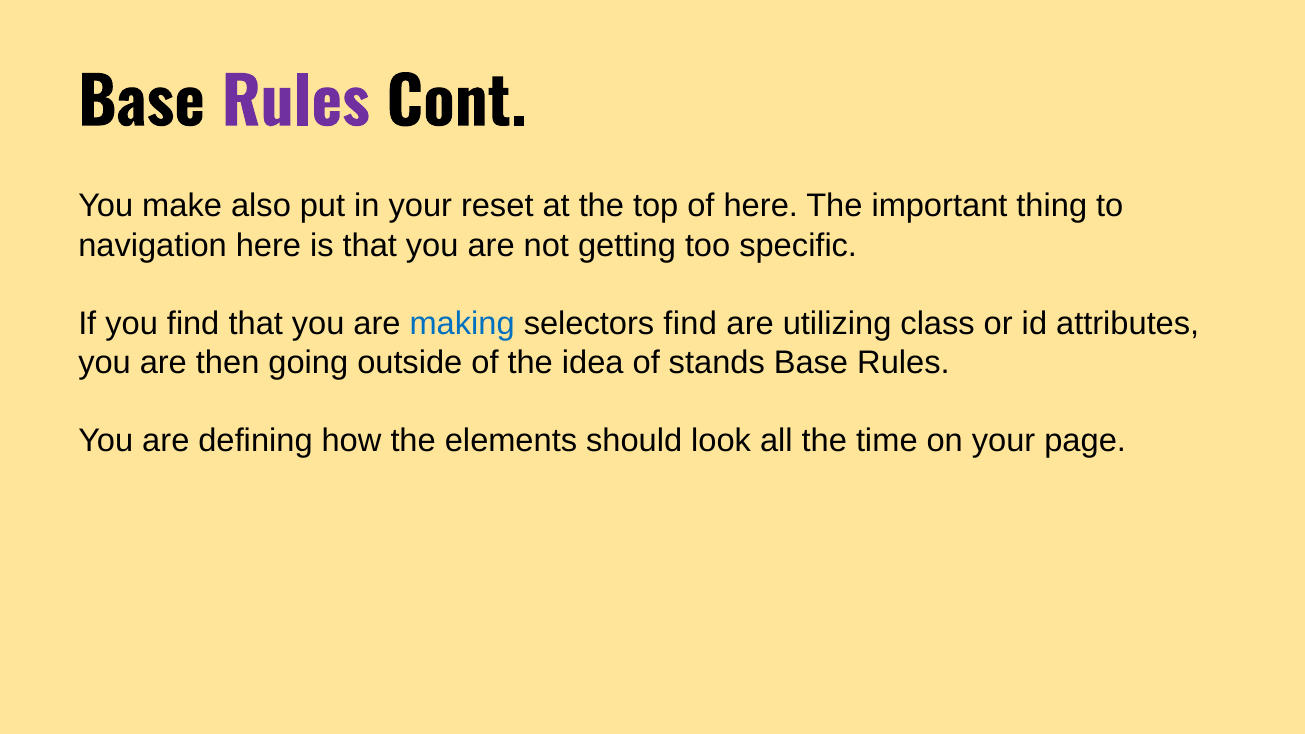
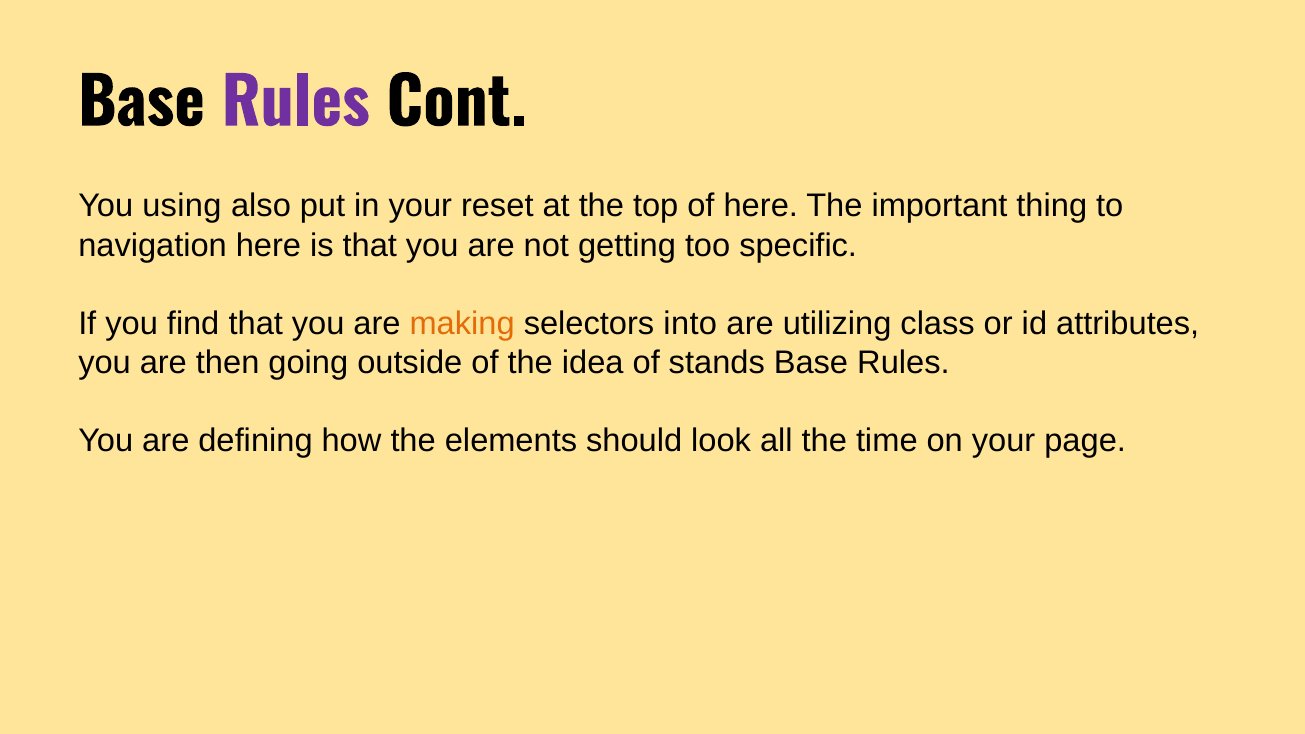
make: make -> using (182, 206)
making colour: blue -> orange (462, 324)
selectors find: find -> into (690, 324)
